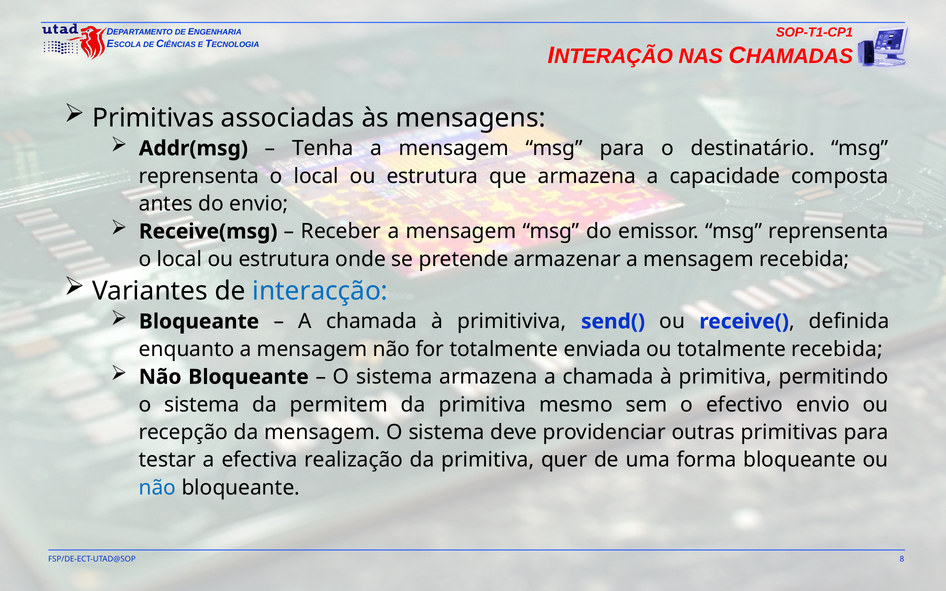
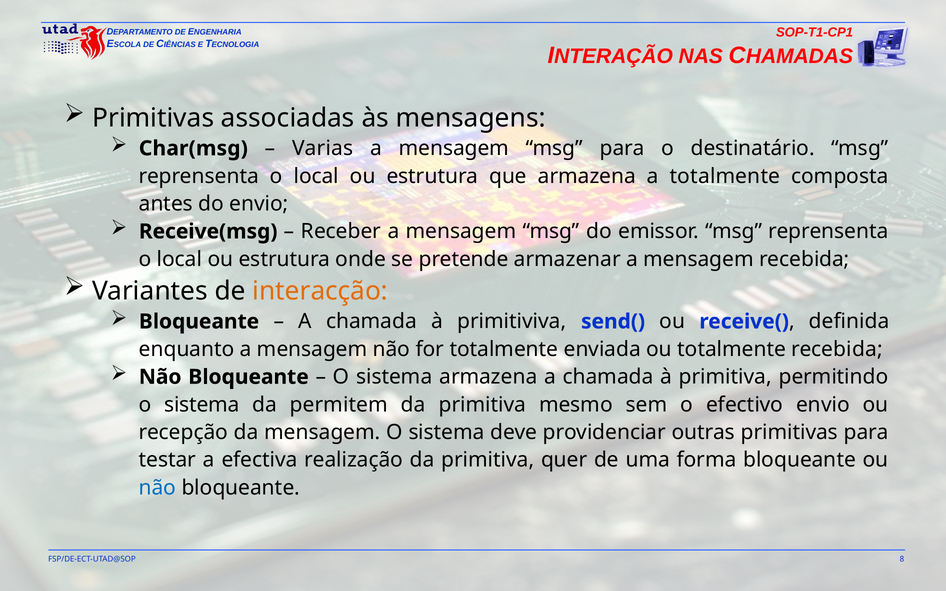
Addr(msg: Addr(msg -> Char(msg (193, 148)
Tenha: Tenha -> Varias (323, 148)
a capacidade: capacidade -> totalmente (725, 176)
interacção colour: blue -> orange (320, 291)
